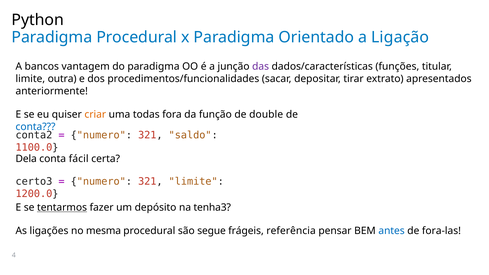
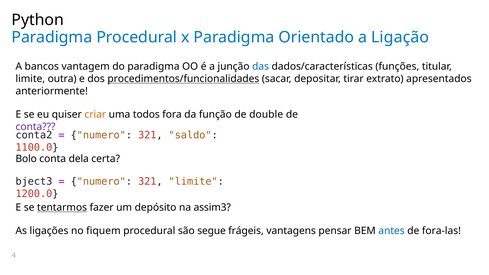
das colour: purple -> blue (261, 67)
procedimentos/funcionalidades underline: none -> present (183, 79)
todas: todas -> todos (146, 115)
conta colour: blue -> purple (36, 127)
Dela: Dela -> Bolo (26, 159)
fácil: fácil -> dela (79, 159)
certo3: certo3 -> bject3 (34, 182)
tenha3: tenha3 -> assim3 (212, 207)
mesma: mesma -> fiquem (103, 231)
referência: referência -> vantagens (291, 231)
